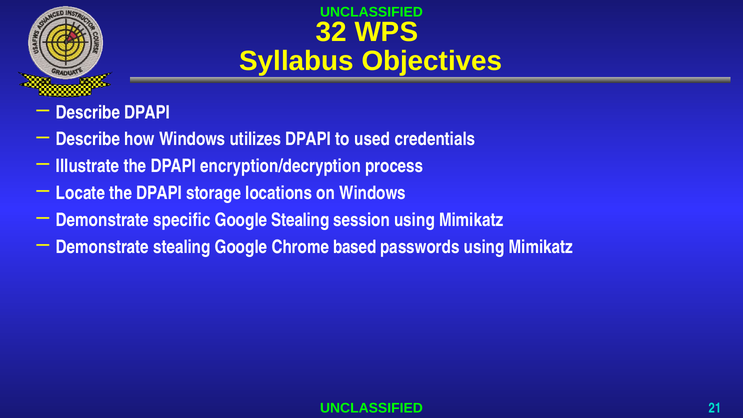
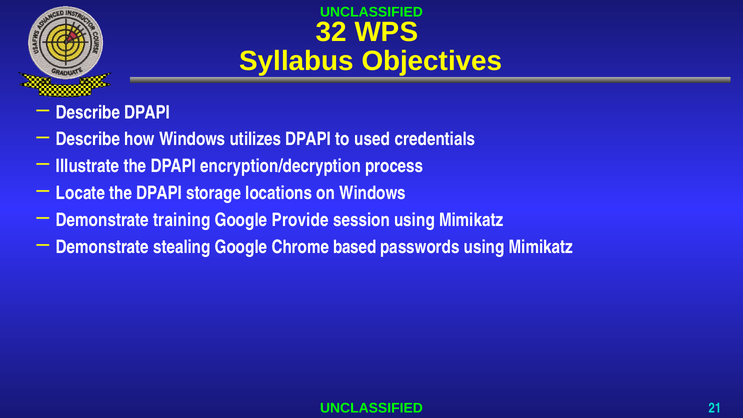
specific: specific -> training (182, 220)
Google Stealing: Stealing -> Provide (300, 220)
